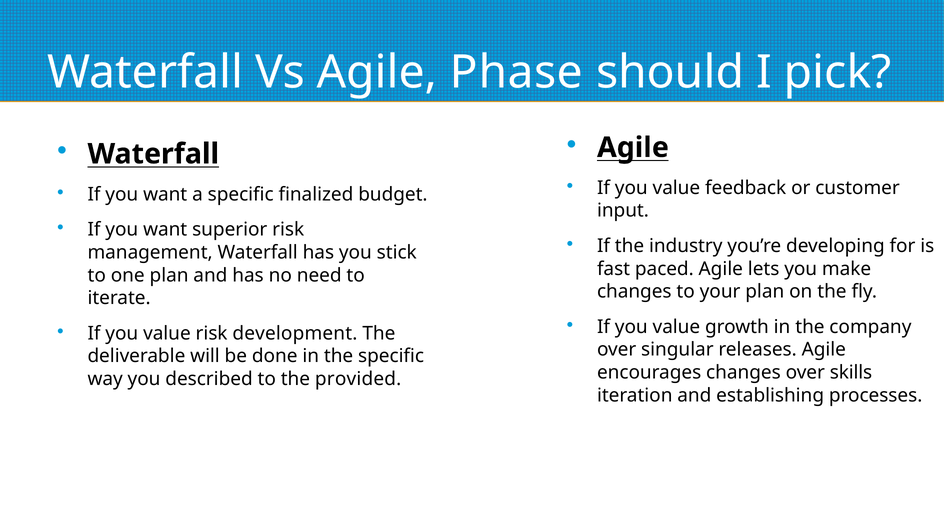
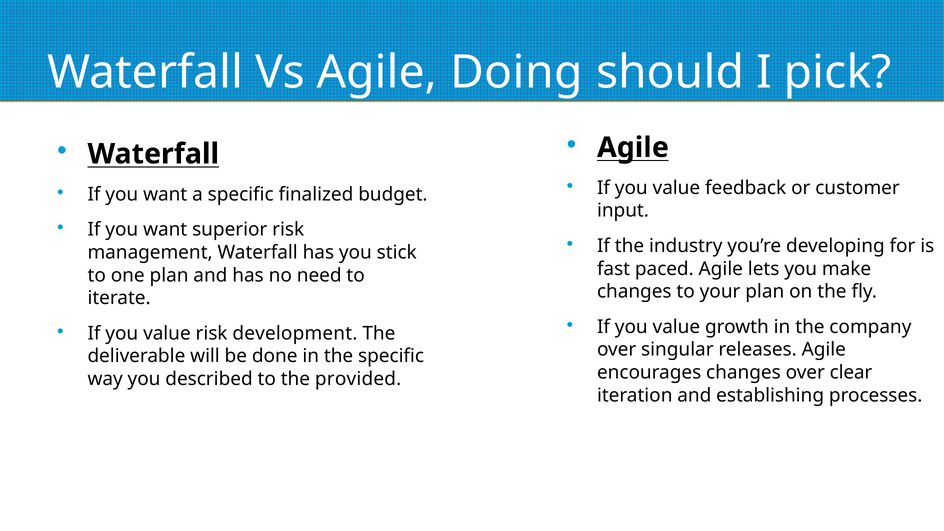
Phase: Phase -> Doing (516, 73)
skills: skills -> clear (851, 373)
